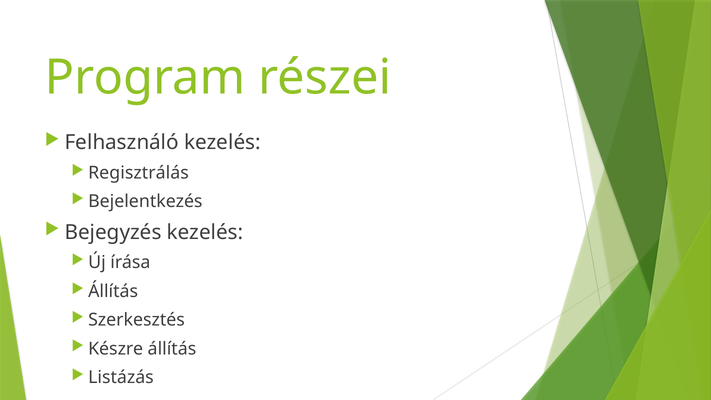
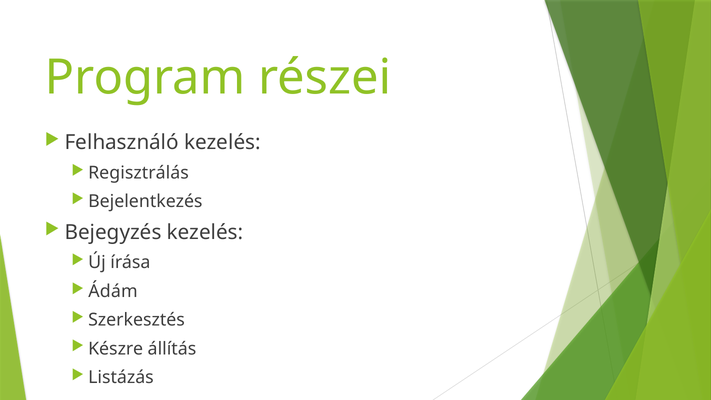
Állítás: Állítás -> Ádám (113, 291)
